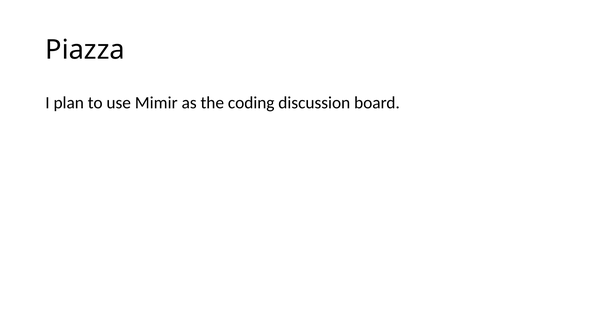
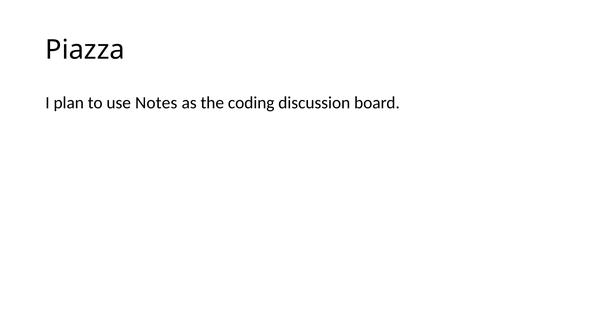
Mimir: Mimir -> Notes (156, 103)
